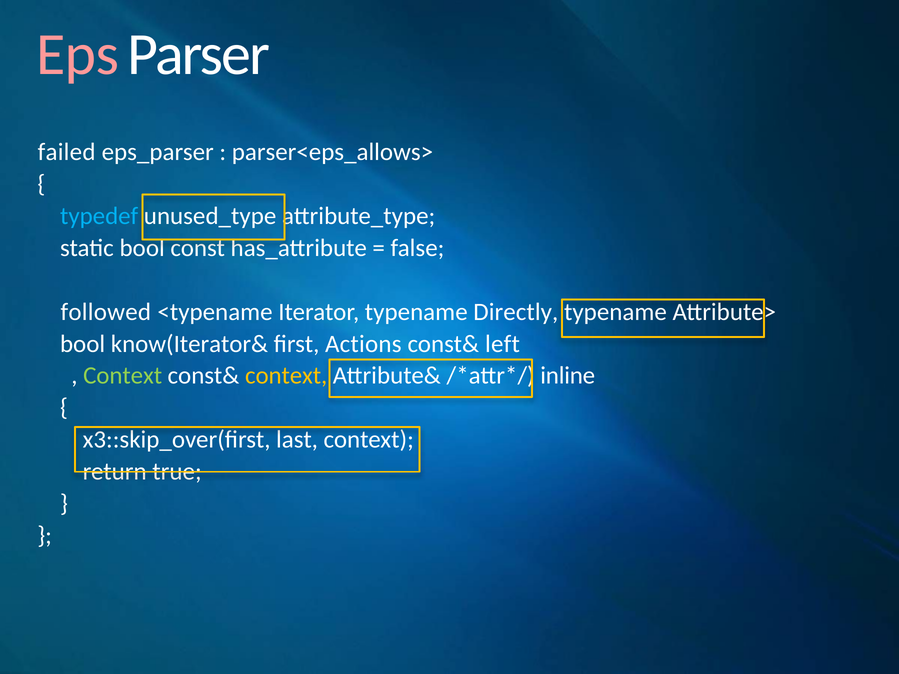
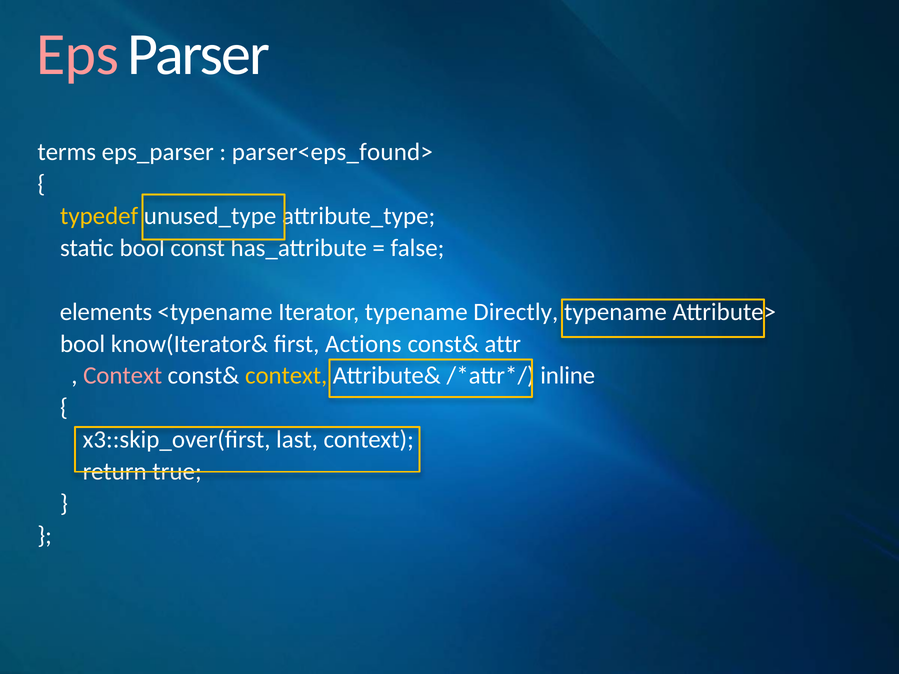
failed: failed -> terms (67, 152)
parser<eps_allows>: parser<eps_allows> -> parser<eps_found> (332, 152)
typedef colour: light blue -> yellow (99, 216)
followed: followed -> elements (106, 312)
left: left -> attr (503, 344)
Context colour: light green -> pink (123, 376)
